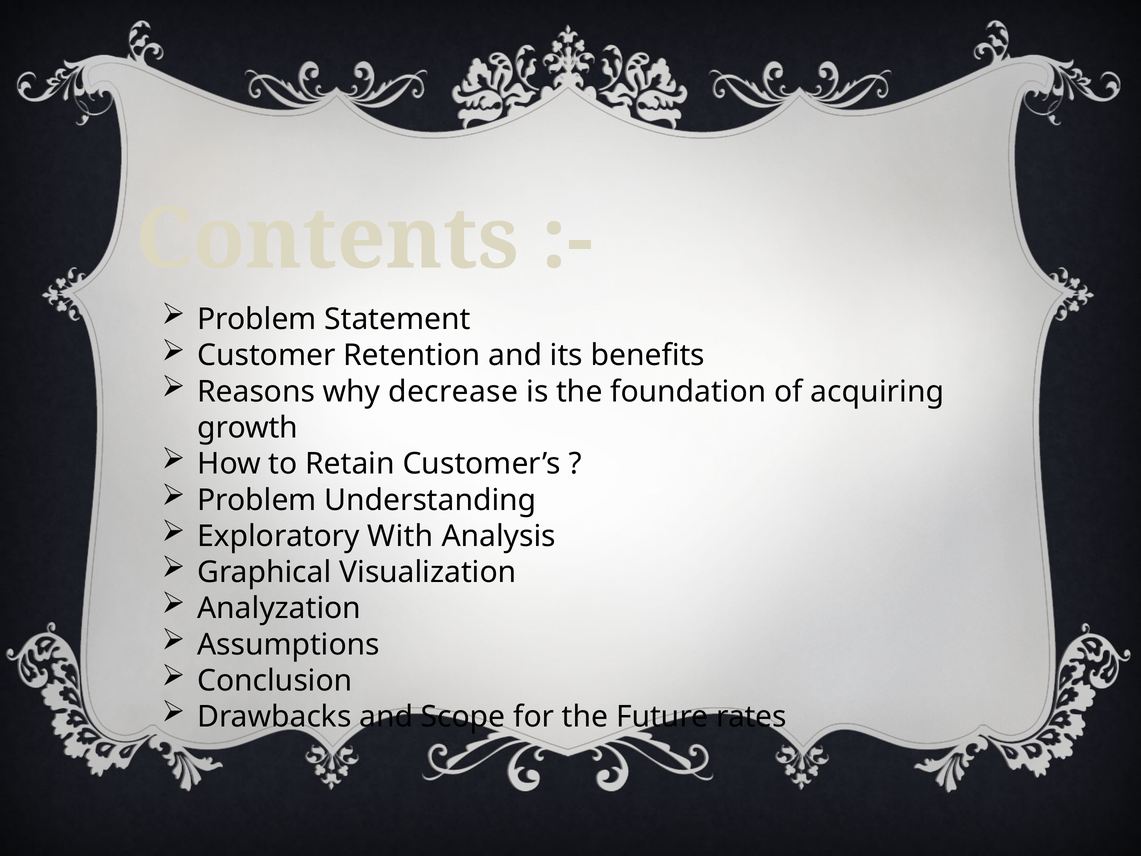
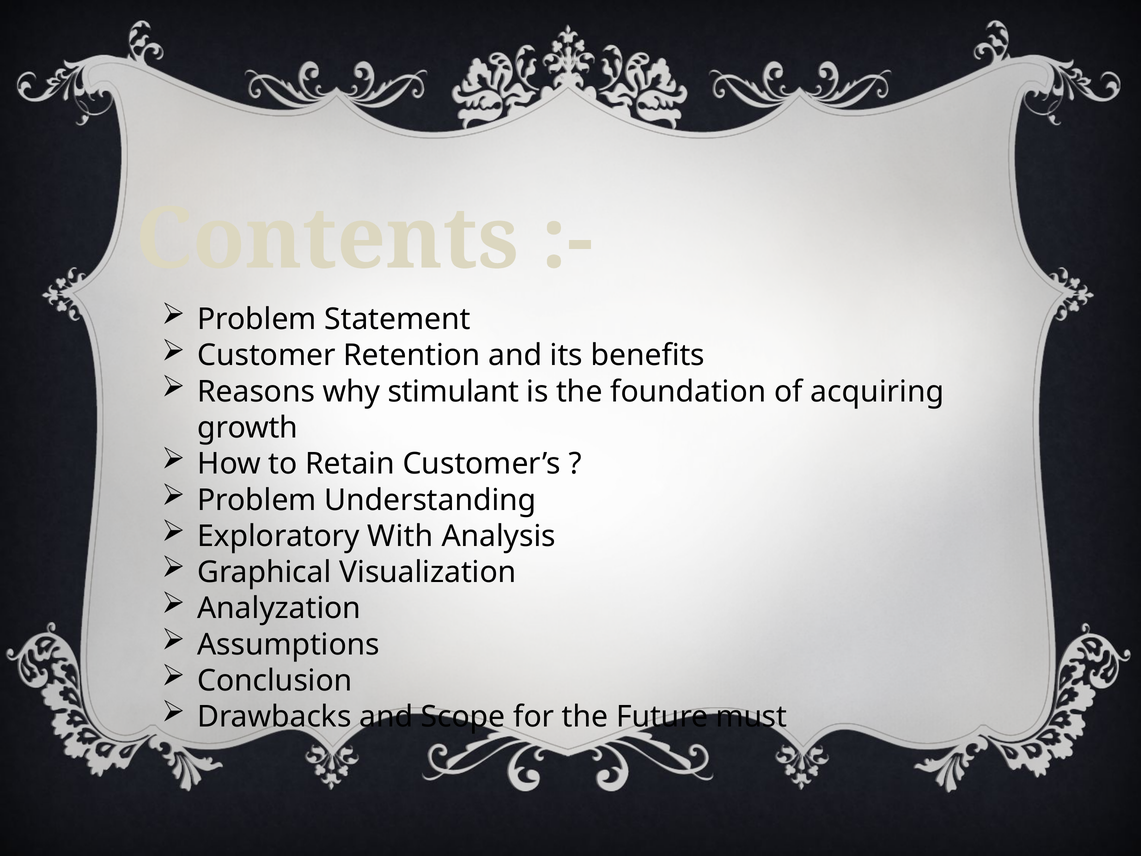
decrease: decrease -> stimulant (453, 392)
rates: rates -> must (751, 717)
